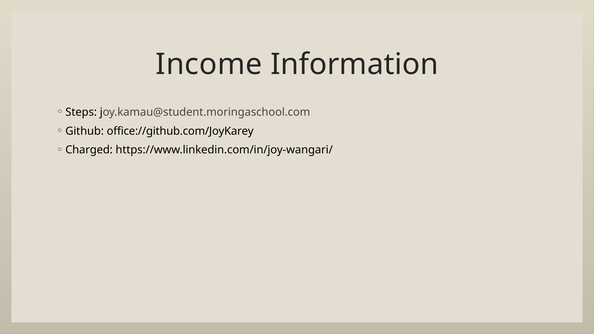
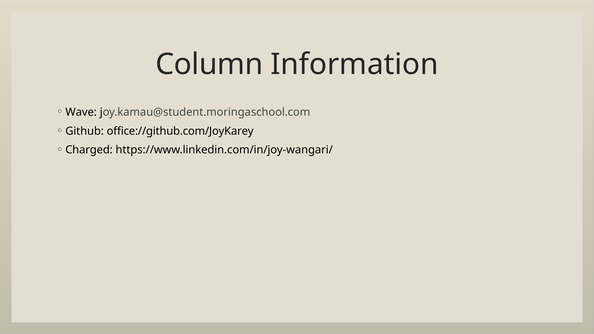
Income: Income -> Column (209, 65)
Steps: Steps -> Wave (81, 112)
